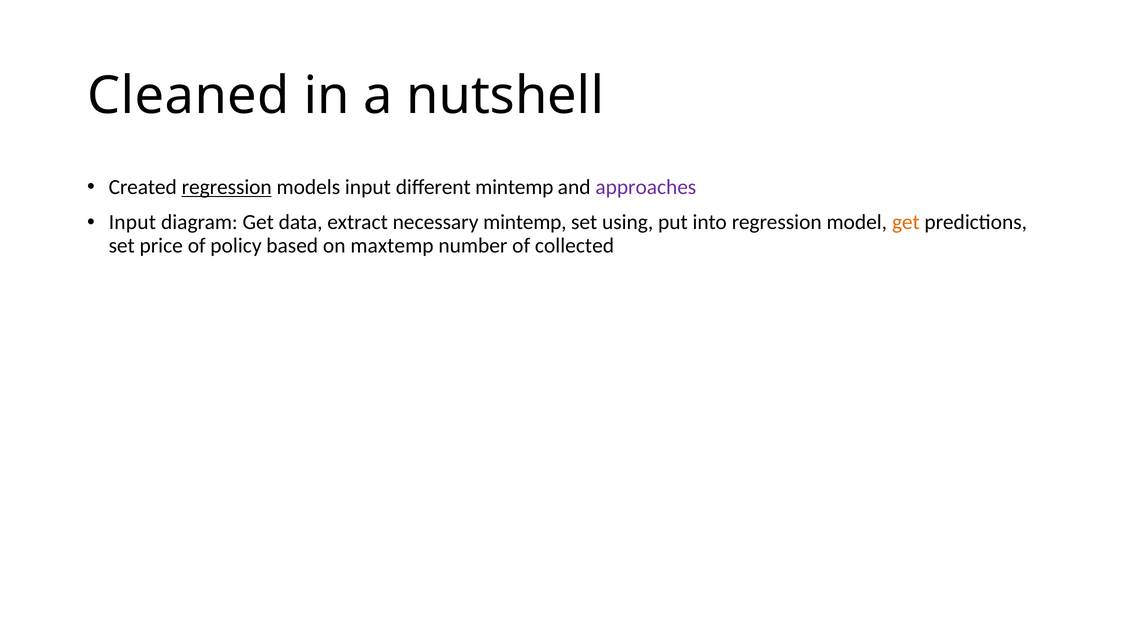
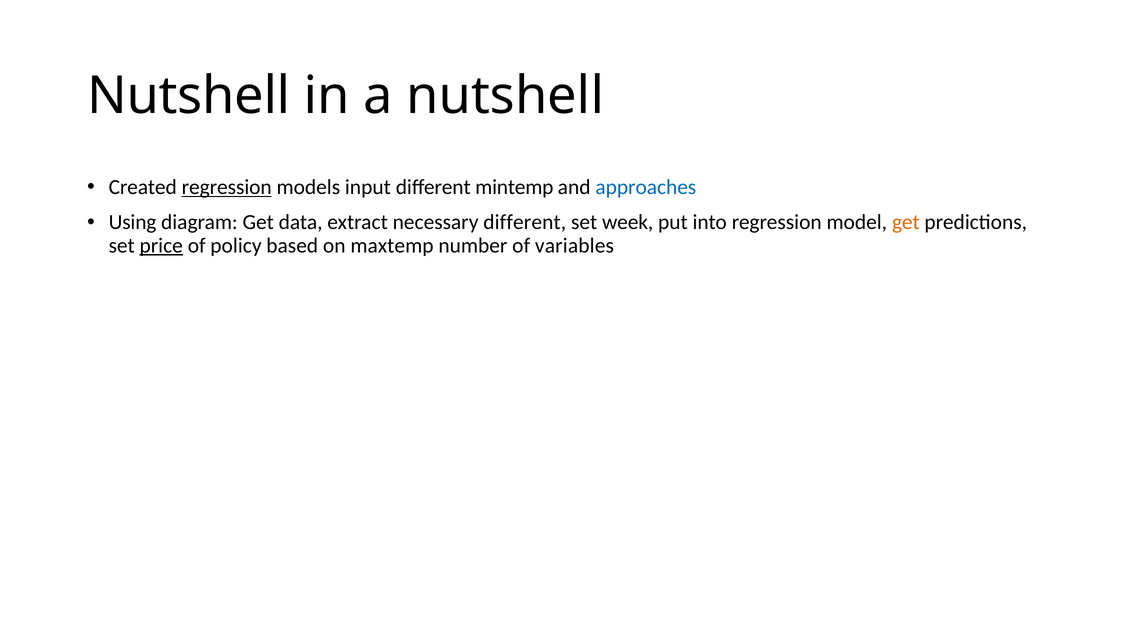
Cleaned: Cleaned -> Nutshell (189, 96)
approaches colour: purple -> blue (646, 187)
Input: Input -> Using (133, 222)
necessary mintemp: mintemp -> different (525, 222)
using: using -> week (628, 222)
price underline: none -> present (161, 245)
collected: collected -> variables (574, 245)
